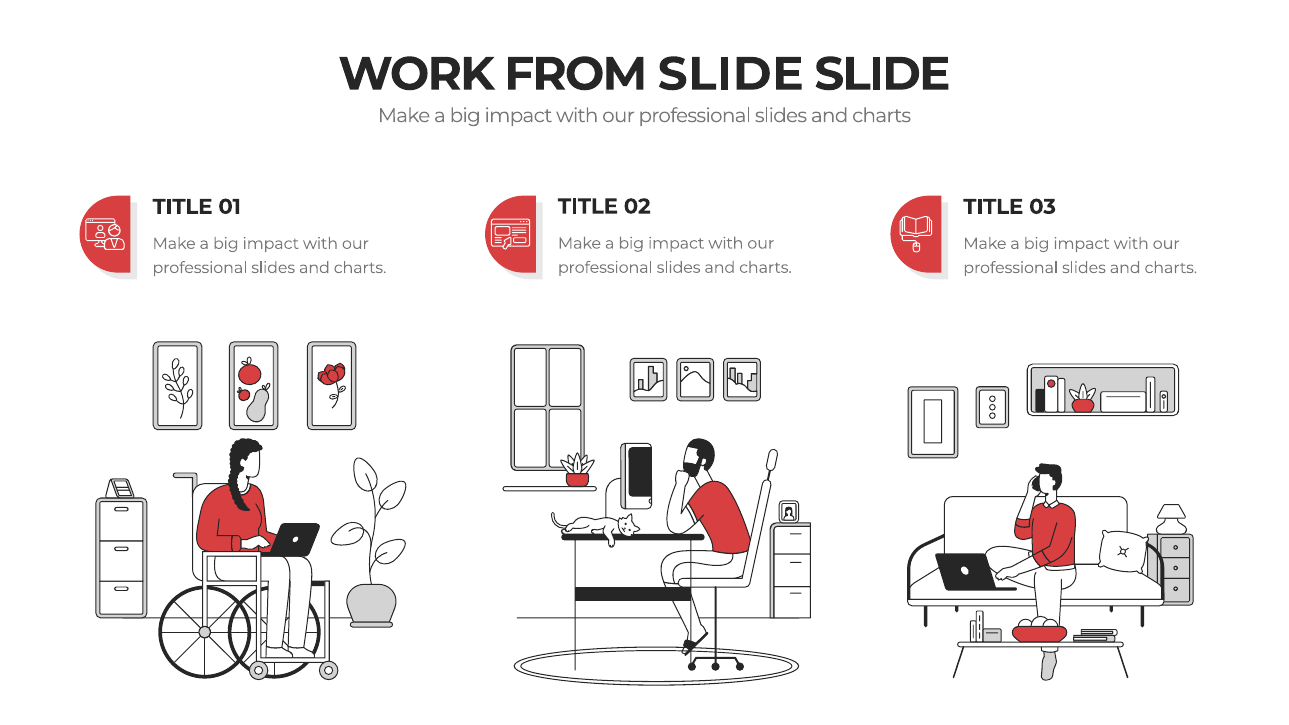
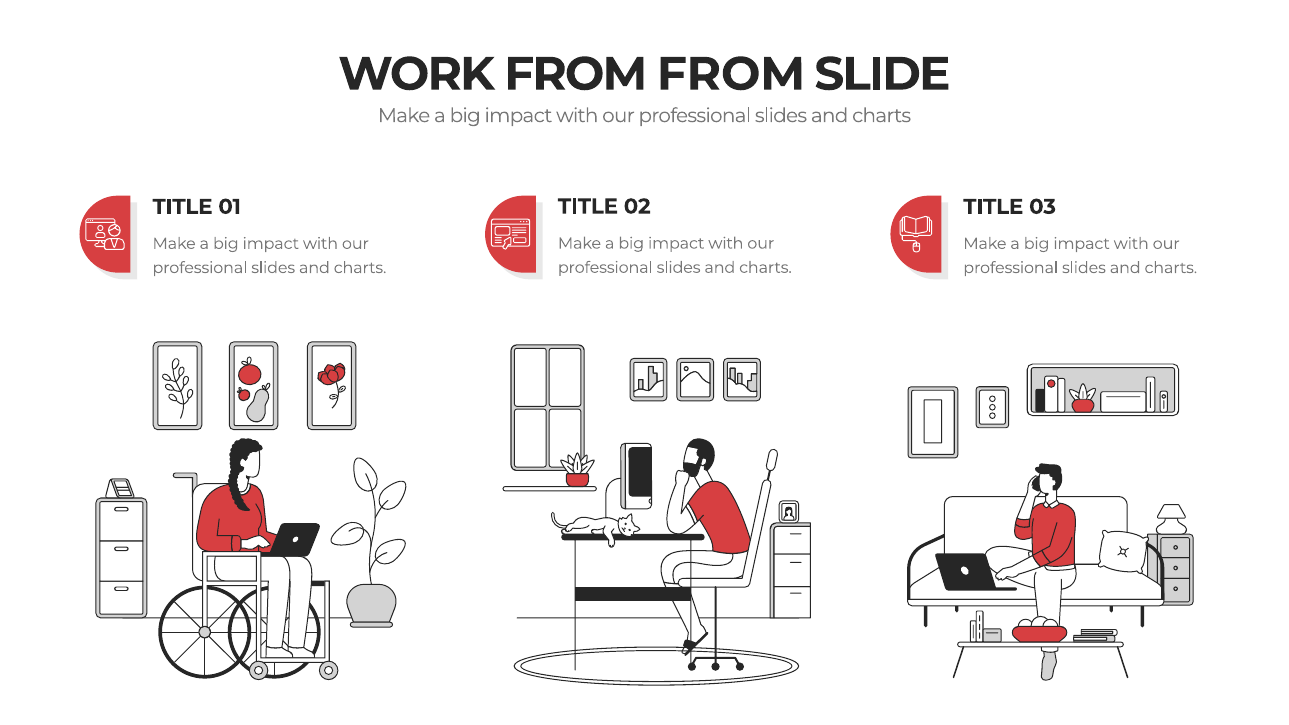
FROM SLIDE: SLIDE -> FROM (731, 74)
